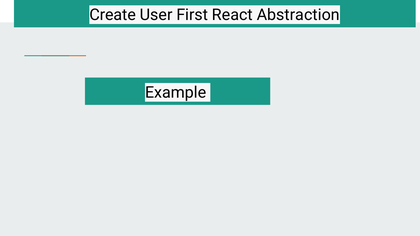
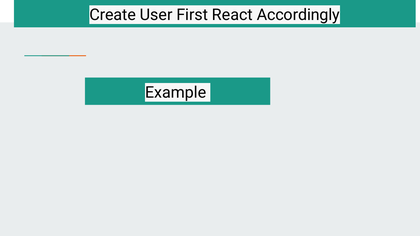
Abstraction: Abstraction -> Accordingly (298, 15)
